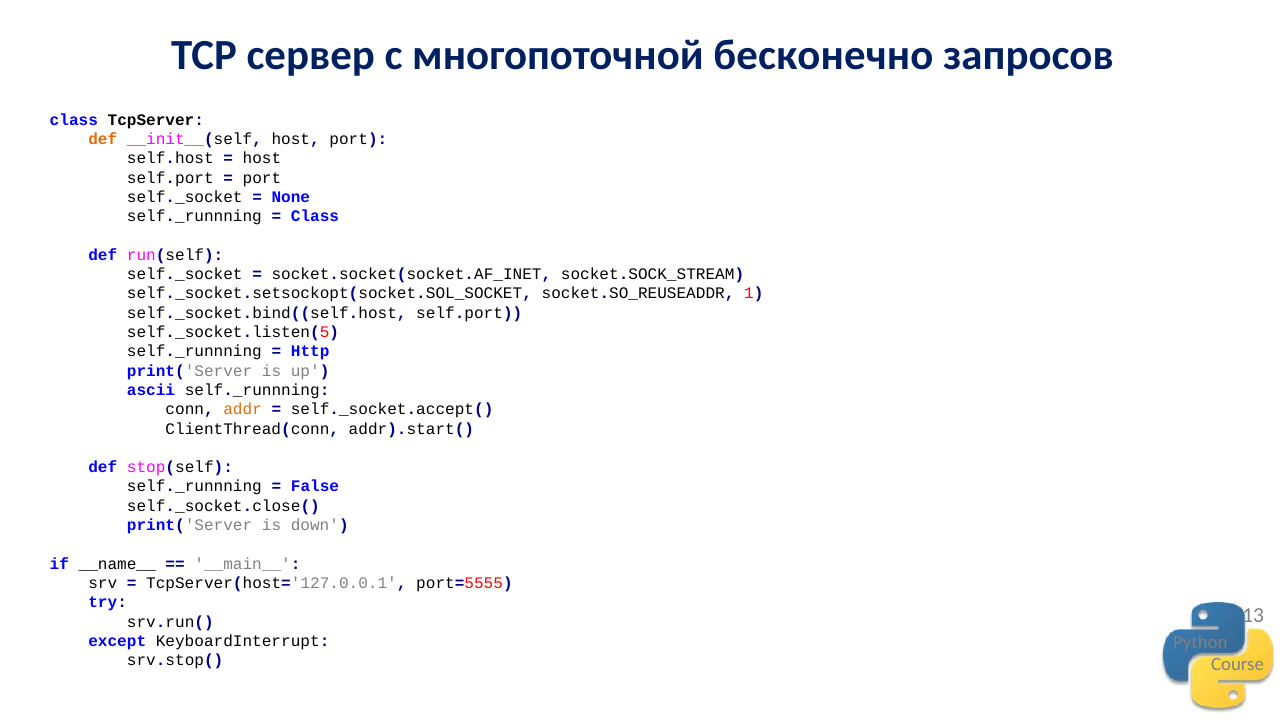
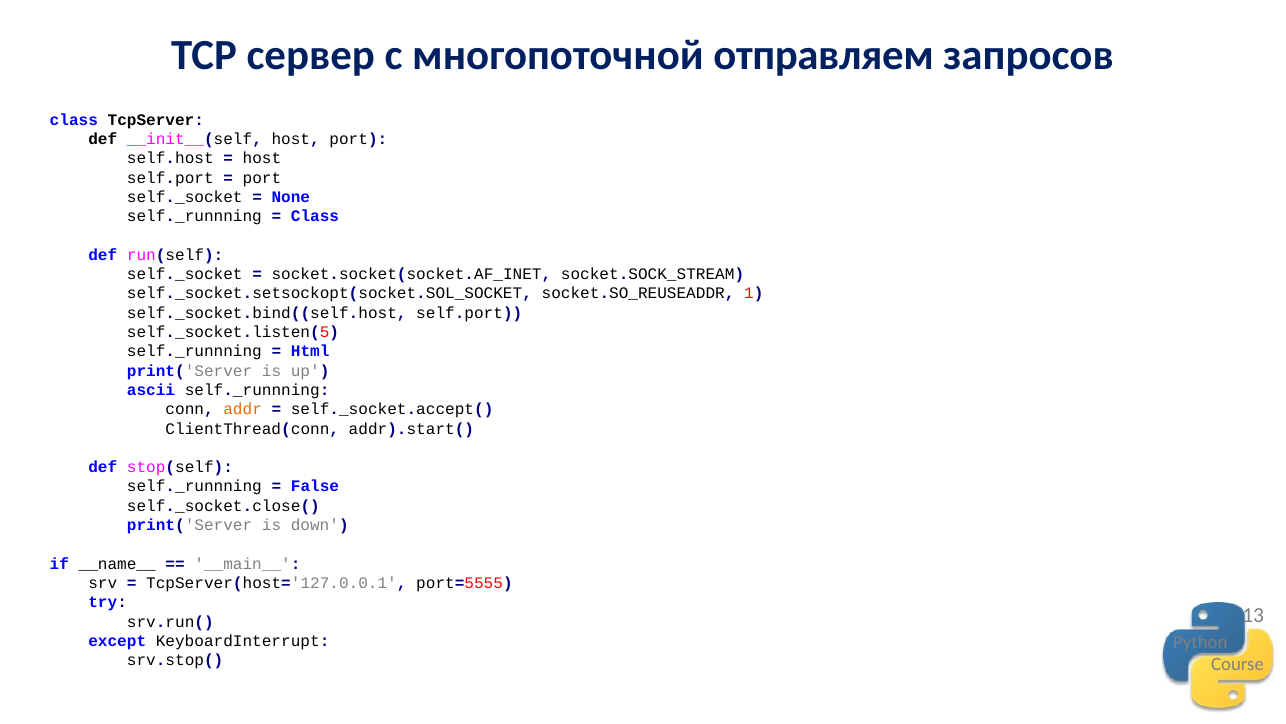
бесконечно: бесконечно -> отправляем (824, 55)
def colour: orange -> black (103, 139)
Http: Http -> Html (310, 351)
